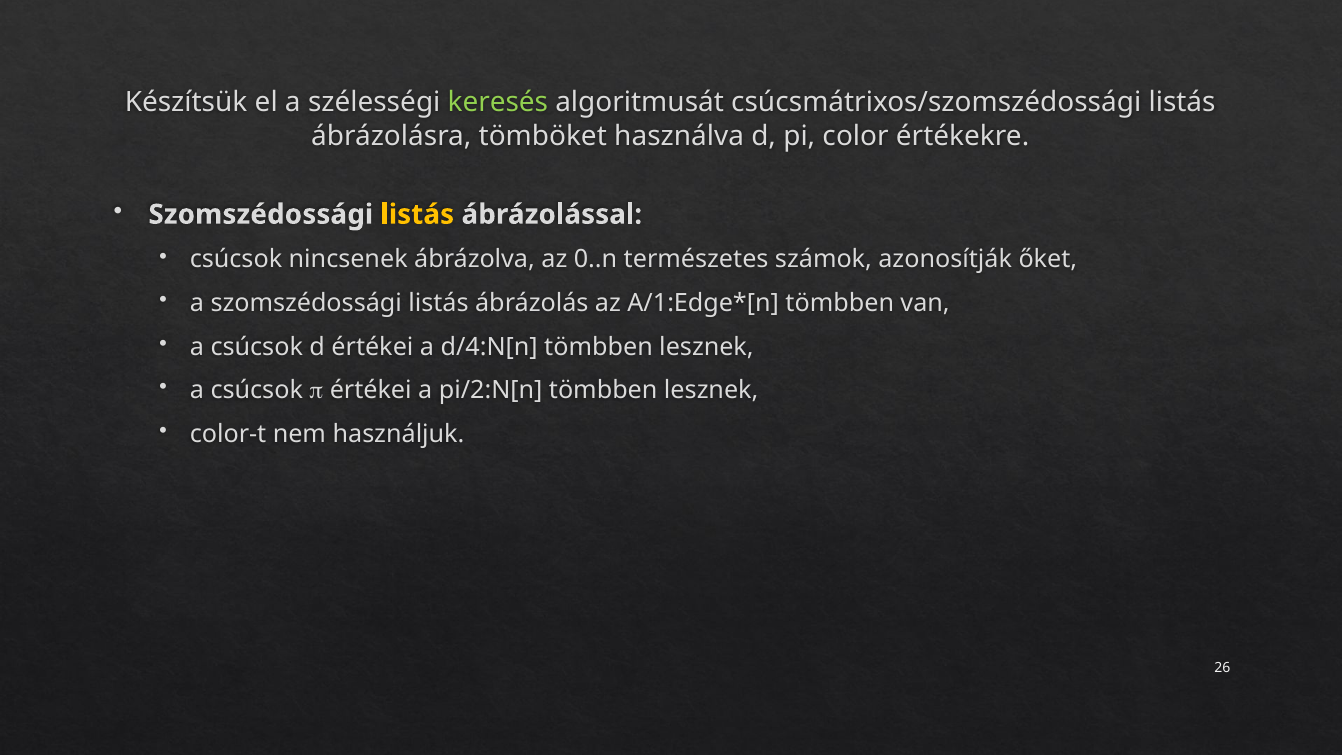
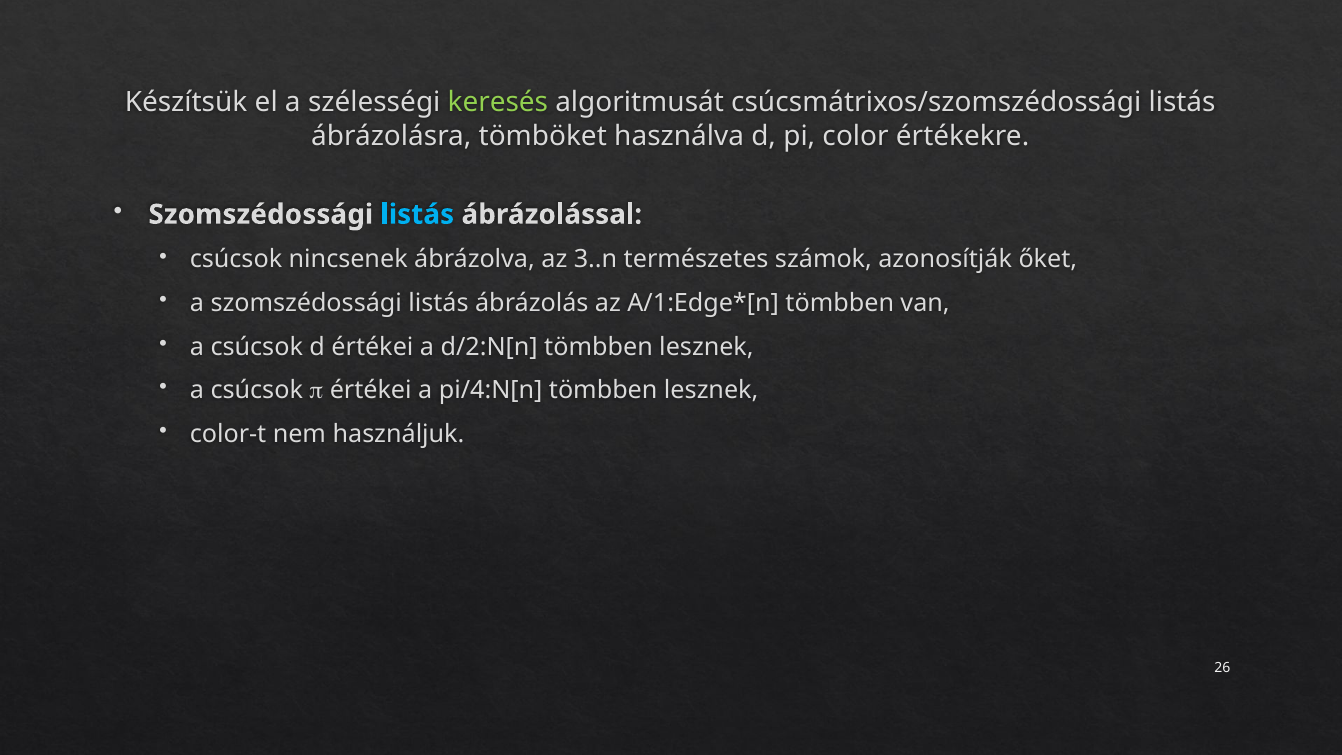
listás colour: yellow -> light blue (417, 214)
0..n: 0..n -> 3..n (596, 260)
d/4:N[n: d/4:N[n -> d/2:N[n (489, 347)
pi/2:N[n: pi/2:N[n -> pi/4:N[n (491, 390)
